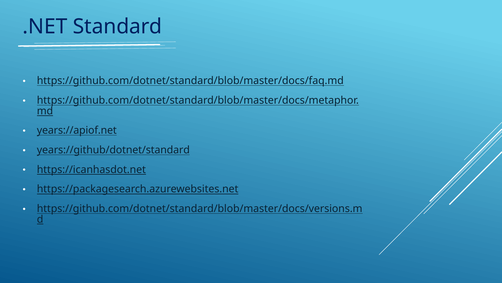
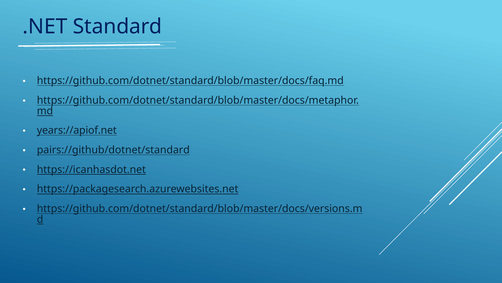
years://github/dotnet/standard: years://github/dotnet/standard -> pairs://github/dotnet/standard (113, 150)
